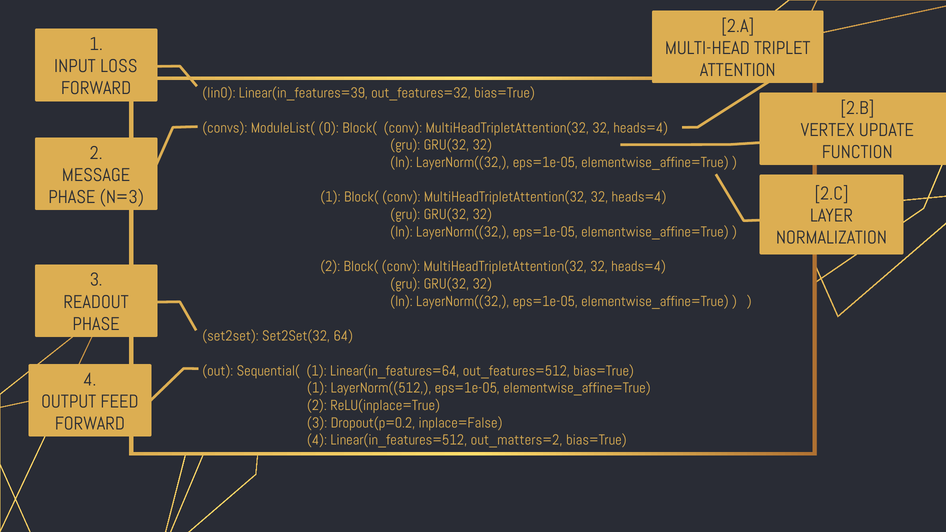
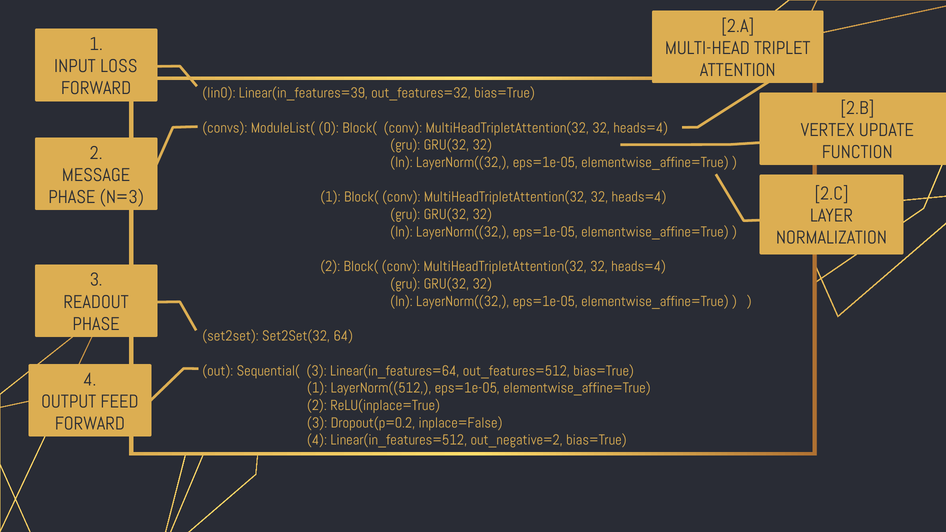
Sequential( 1: 1 -> 3 (317, 371)
out_matters=2: out_matters=2 -> out_negative=2 (517, 440)
